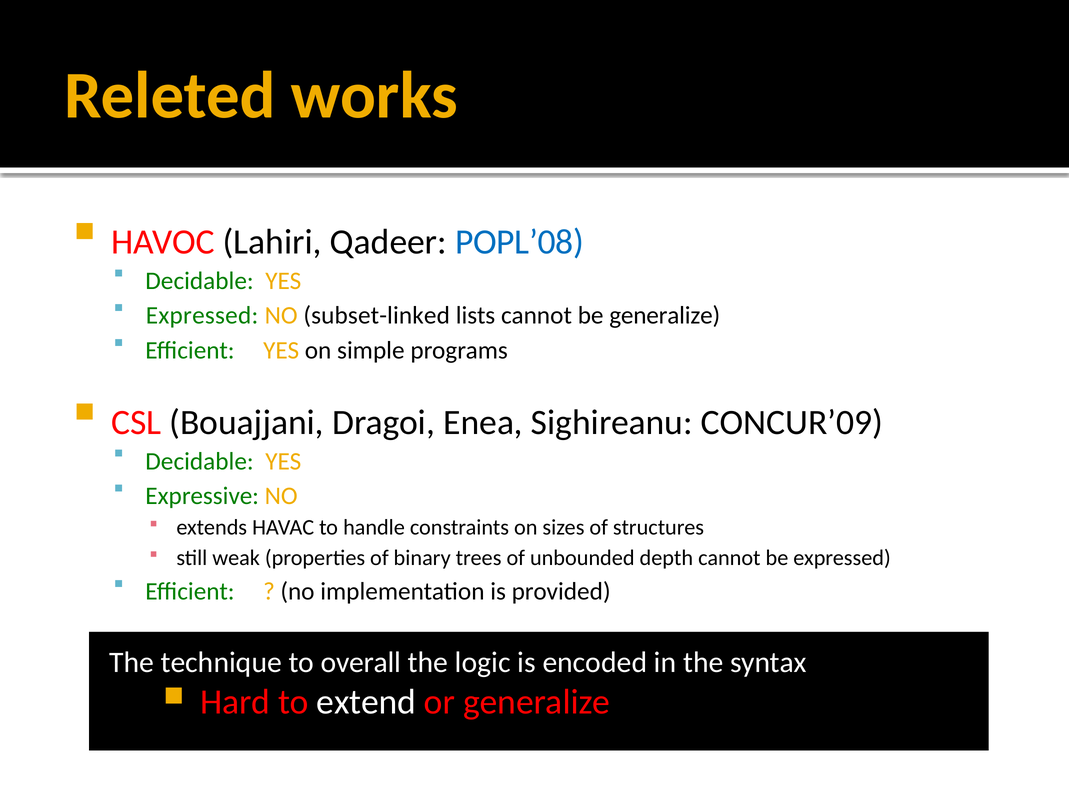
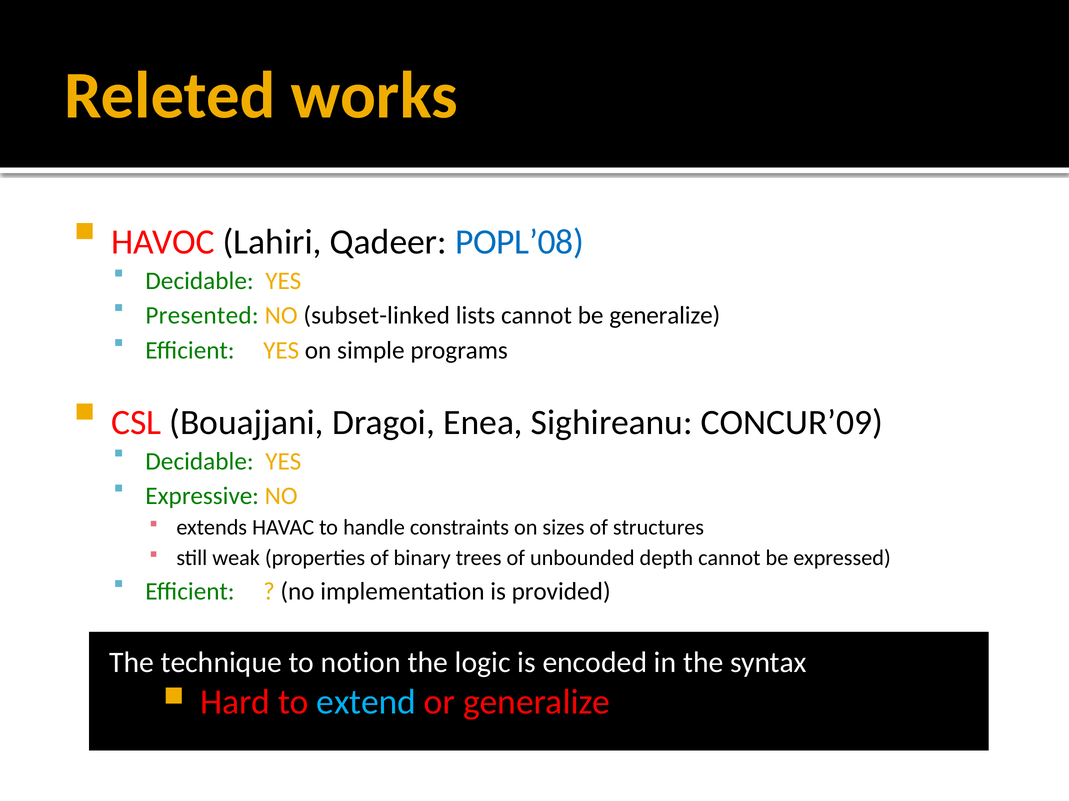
Expressed: Expressed -> Presented (202, 316)
overall: overall -> notion (361, 663)
extend colour: white -> light blue (366, 703)
